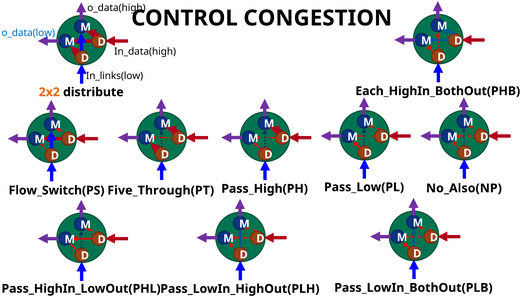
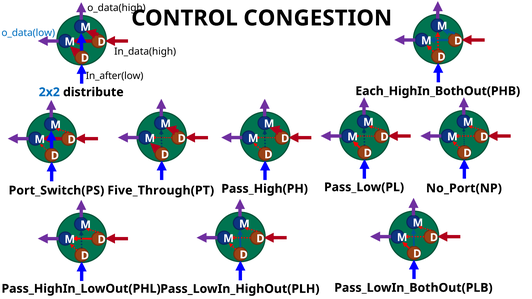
In_links(low: In_links(low -> In_after(low (115, 76)
2x2 colour: orange -> blue (49, 92)
No_Also(NP: No_Also(NP -> No_Port(NP (464, 188)
Flow_Switch(PS: Flow_Switch(PS -> Port_Switch(PS (56, 191)
